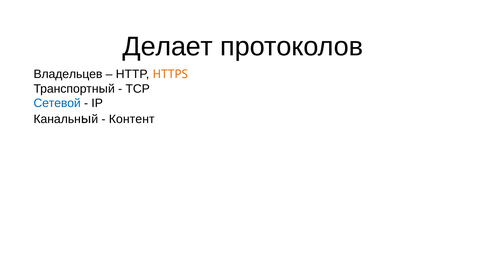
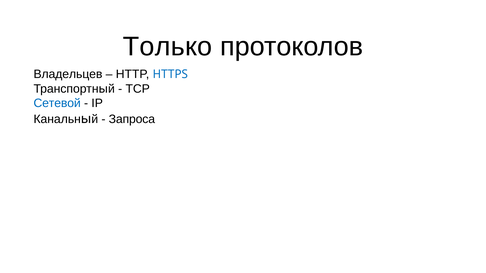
Делает: Делает -> Только (168, 47)
HTTPS colour: orange -> blue (170, 74)
Контент: Контент -> Запроса (132, 119)
